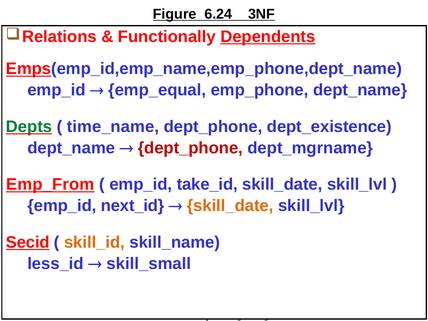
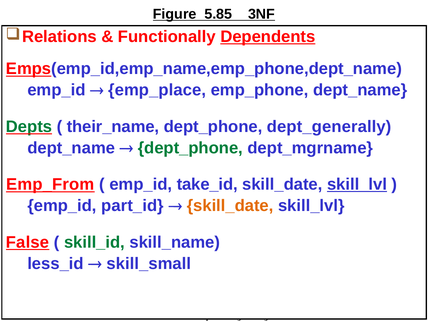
6.24: 6.24 -> 5.85 (218, 14)
emp_equal: emp_equal -> emp_place (157, 90)
time_name: time_name -> their_name (113, 127)
dept_existence: dept_existence -> dept_generally (329, 127)
dept_phone colour: red -> green (190, 148)
skill_lvl underline: none -> present (357, 184)
next_id: next_id -> part_id (132, 206)
Secid: Secid -> False (28, 242)
skill_id colour: orange -> green (94, 242)
